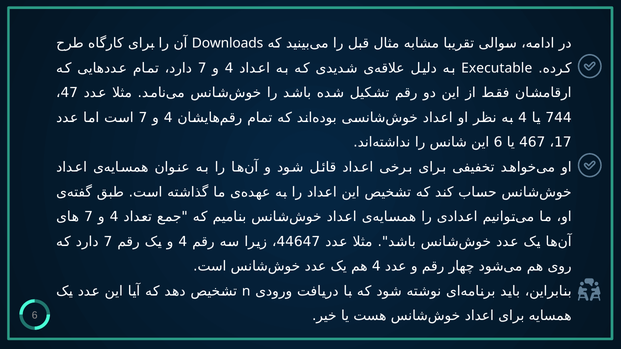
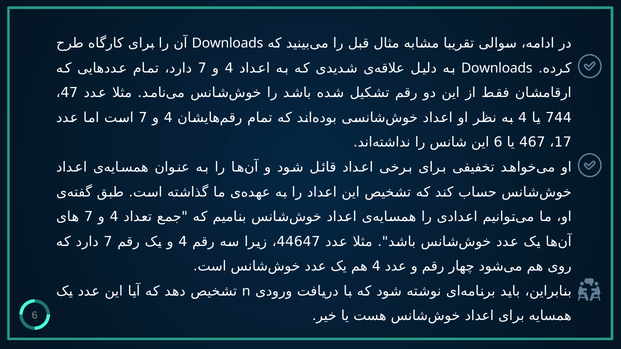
Executable: Executable -> Downloads (497, 68)
